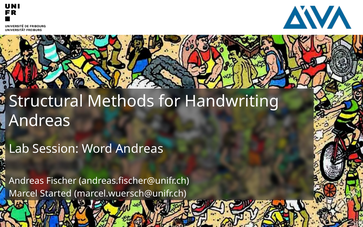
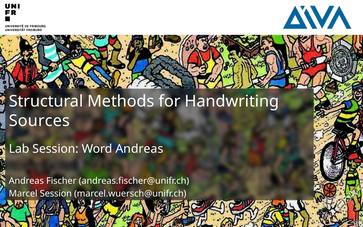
Andreas: Andreas -> Sources (39, 121)
Marcel Started: Started -> Session (56, 193)
